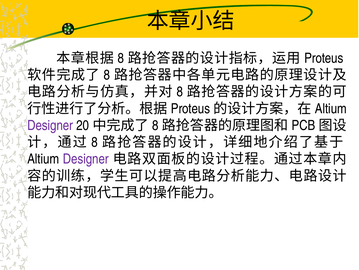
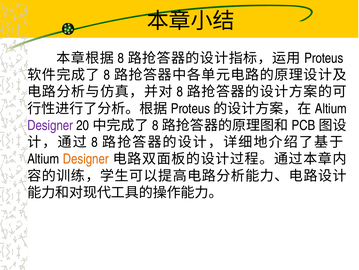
Designer colour: purple -> orange (86, 159)
